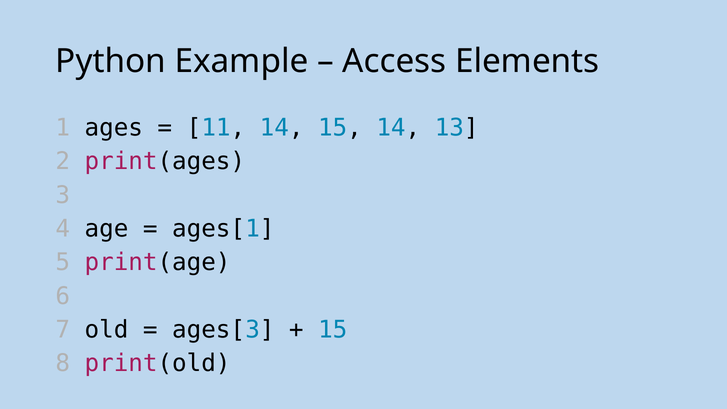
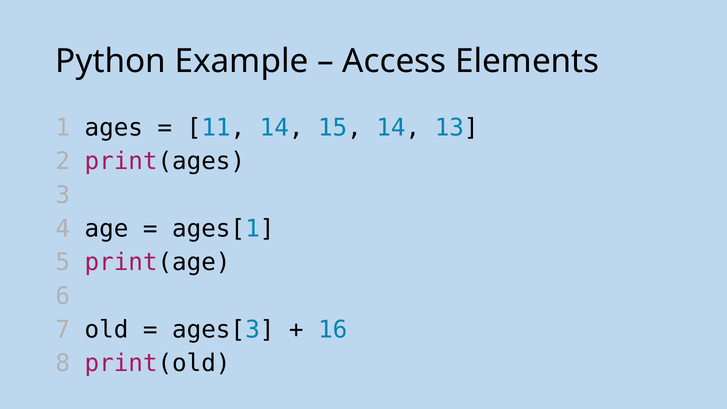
15: 15 -> 16 (333, 330)
